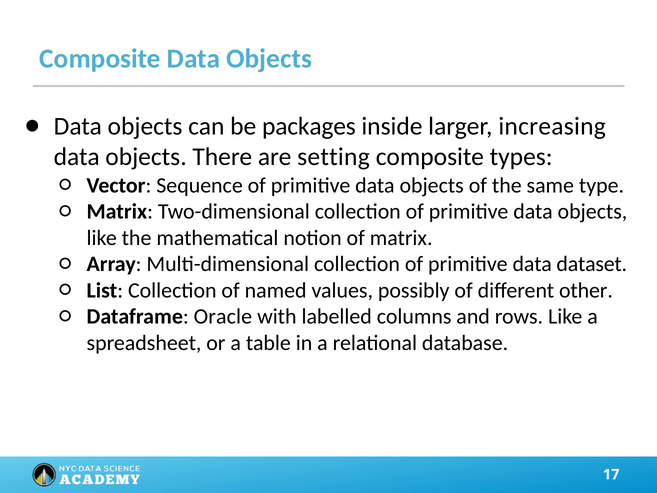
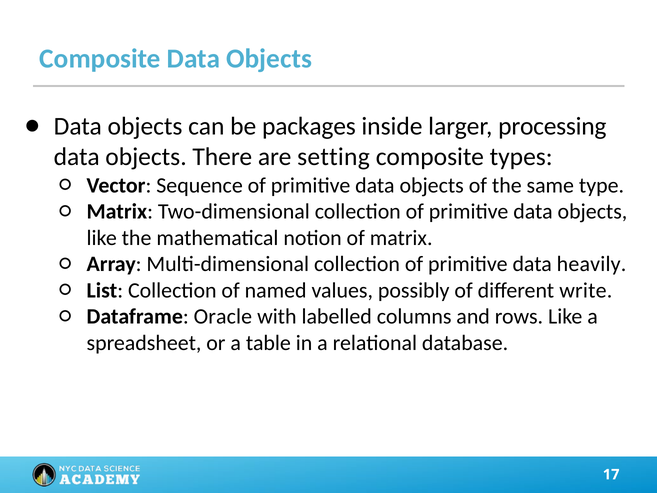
increasing: increasing -> processing (552, 126)
dataset: dataset -> heavily (592, 264)
other: other -> write (586, 290)
